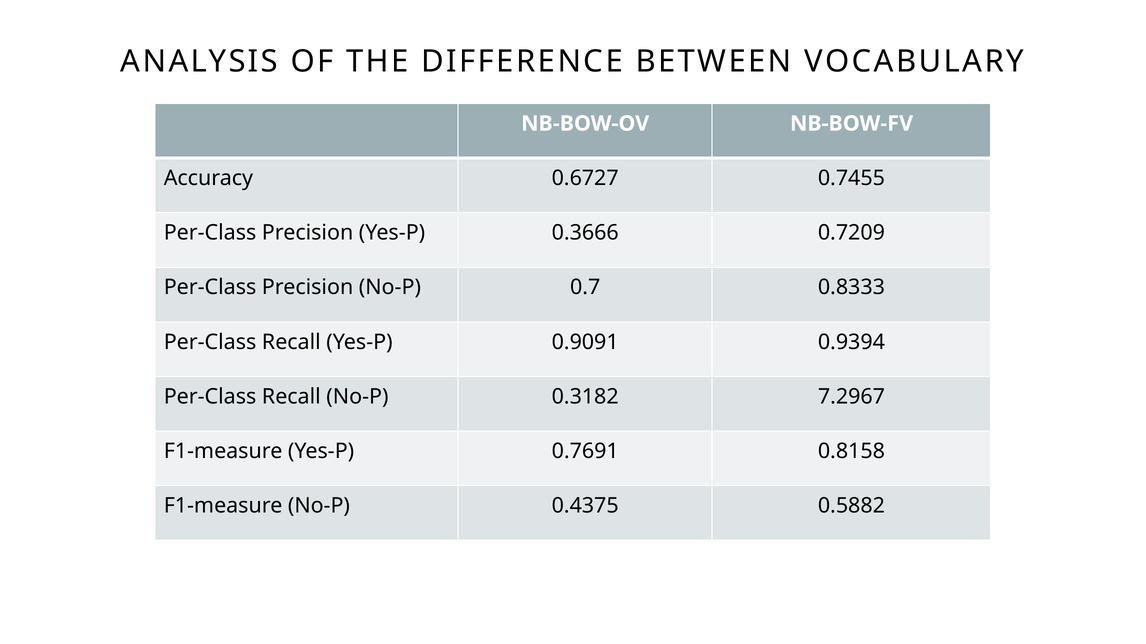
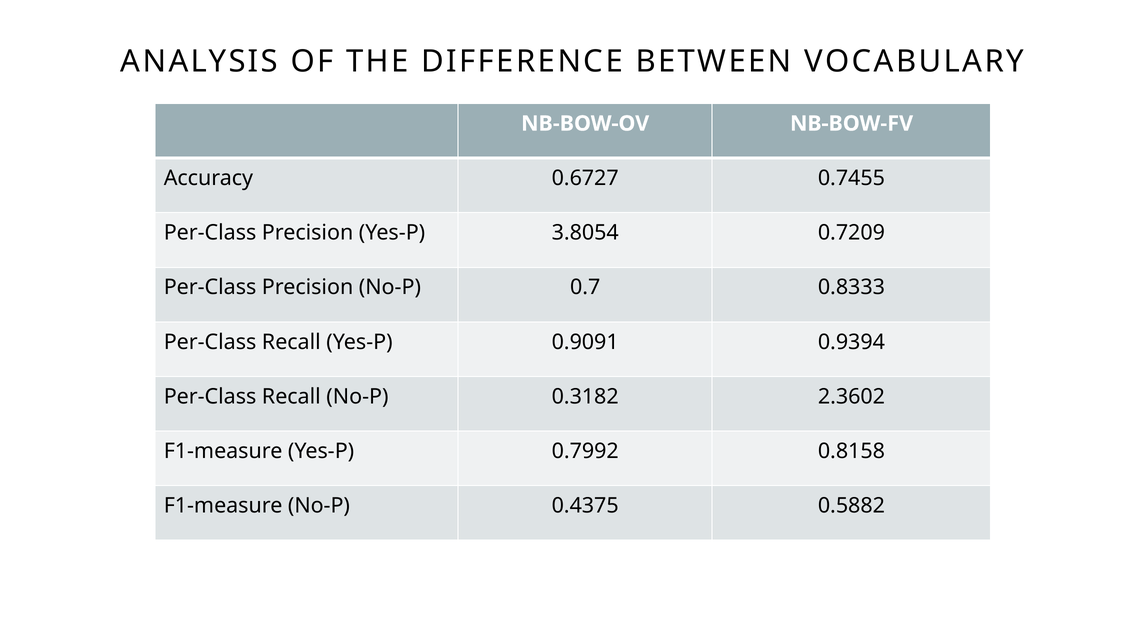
0.3666: 0.3666 -> 3.8054 (585, 233)
7.2967: 7.2967 -> 2.3602 (851, 397)
0.7691: 0.7691 -> 0.7992 (585, 452)
